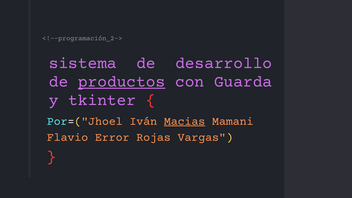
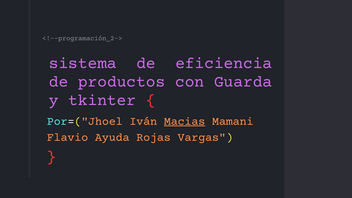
desarrollo: desarrollo -> eficiencia (224, 63)
productos underline: present -> none (122, 81)
Error: Error -> Ayuda (112, 137)
